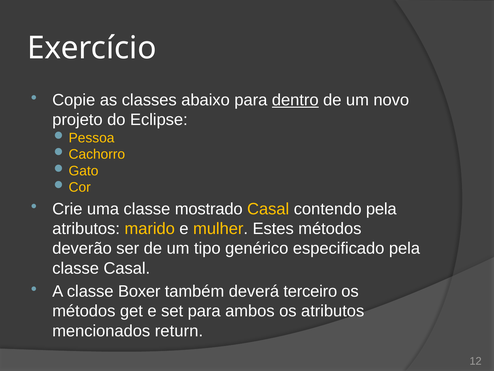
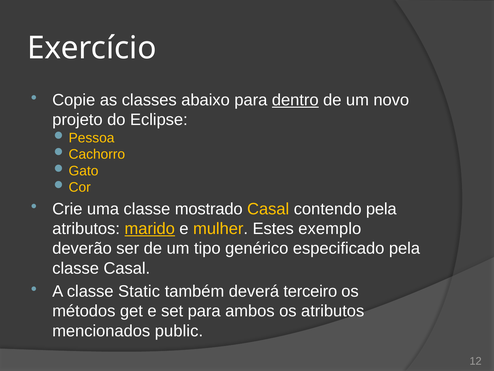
marido underline: none -> present (150, 228)
Estes métodos: métodos -> exemplo (330, 228)
Boxer: Boxer -> Static (139, 291)
return: return -> public (179, 331)
